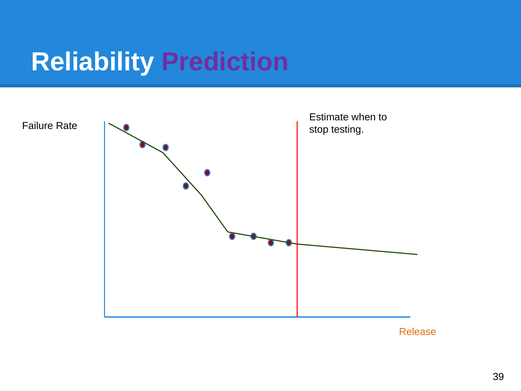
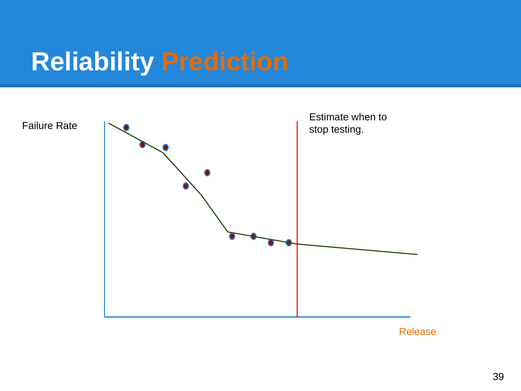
Prediction colour: purple -> orange (225, 62)
